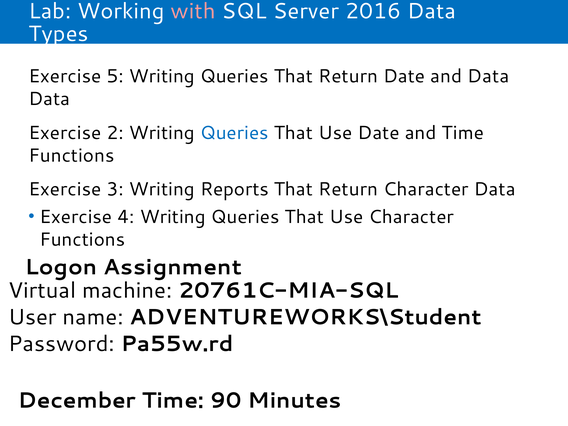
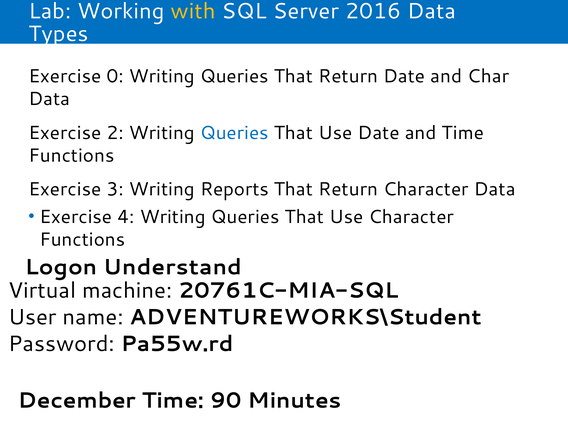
with colour: pink -> yellow (193, 11)
5: 5 -> 0 (115, 76)
and Data: Data -> Char (488, 76)
Assignment: Assignment -> Understand (173, 267)
